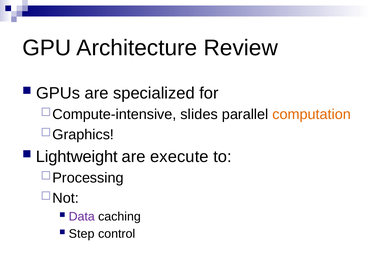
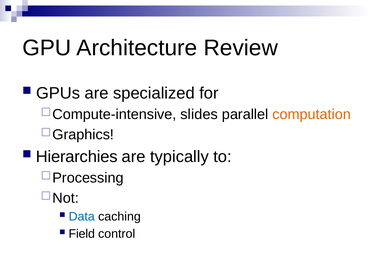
Lightweight: Lightweight -> Hierarchies (77, 157)
execute: execute -> typically (179, 157)
Data colour: purple -> blue (82, 217)
Step: Step -> Field (82, 234)
